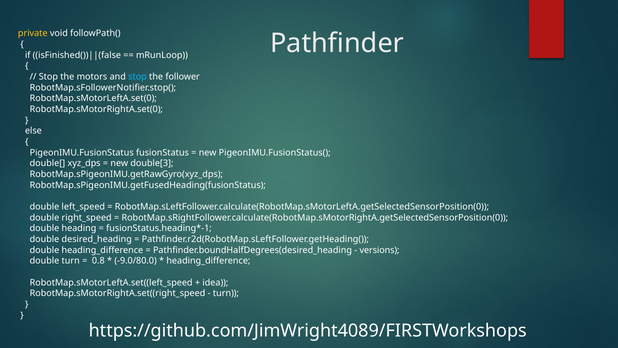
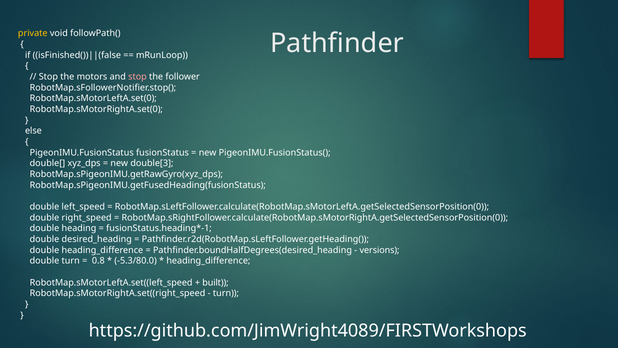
stop colour: light blue -> pink (137, 77)
-9.0/80.0: -9.0/80.0 -> -5.3/80.0 (136, 261)
idea: idea -> built (215, 282)
